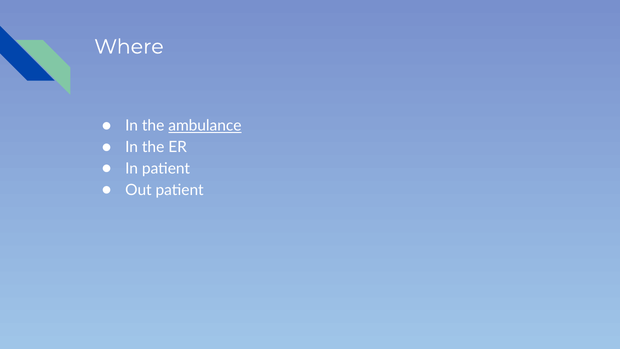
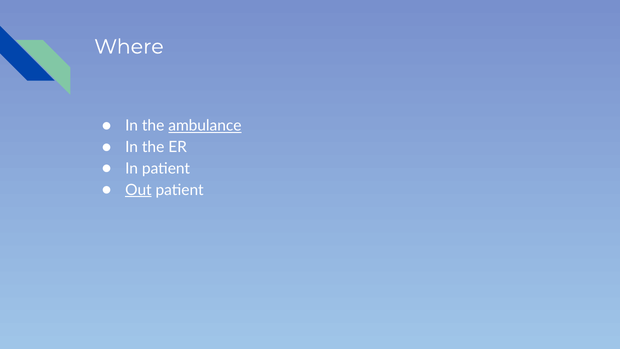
Out underline: none -> present (138, 190)
